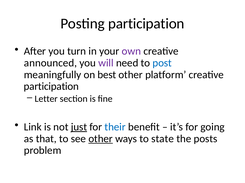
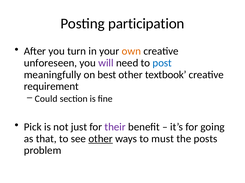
own colour: purple -> orange (131, 51)
announced: announced -> unforeseen (50, 63)
platform: platform -> textbook (166, 75)
participation: participation -> requirement (51, 87)
Letter: Letter -> Could (46, 99)
Link: Link -> Pick (33, 127)
just underline: present -> none (79, 127)
their colour: blue -> purple (115, 127)
state: state -> must (163, 139)
